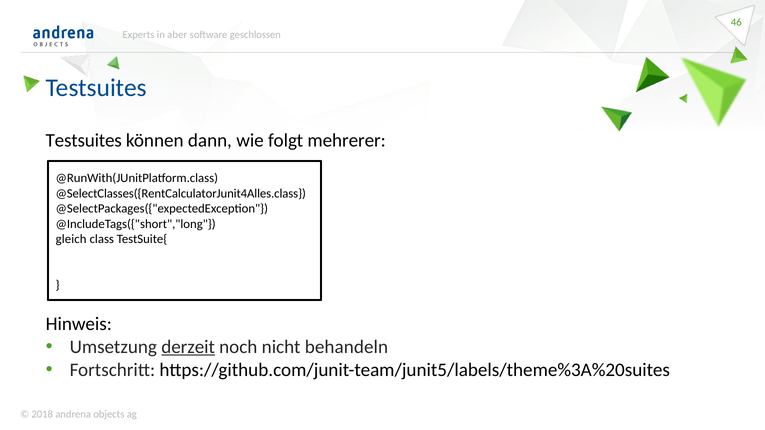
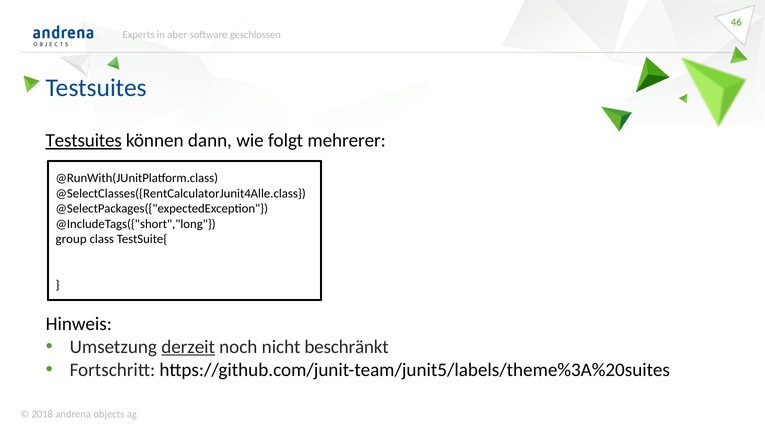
Testsuites underline: none -> present (84, 141)
@SelectClasses({RentCalculatorJunit4Alles.class: @SelectClasses({RentCalculatorJunit4Alles.class -> @SelectClasses({RentCalculatorJunit4Alle.class (181, 193)
gleich: gleich -> group (71, 239)
behandeln: behandeln -> beschränkt (347, 347)
